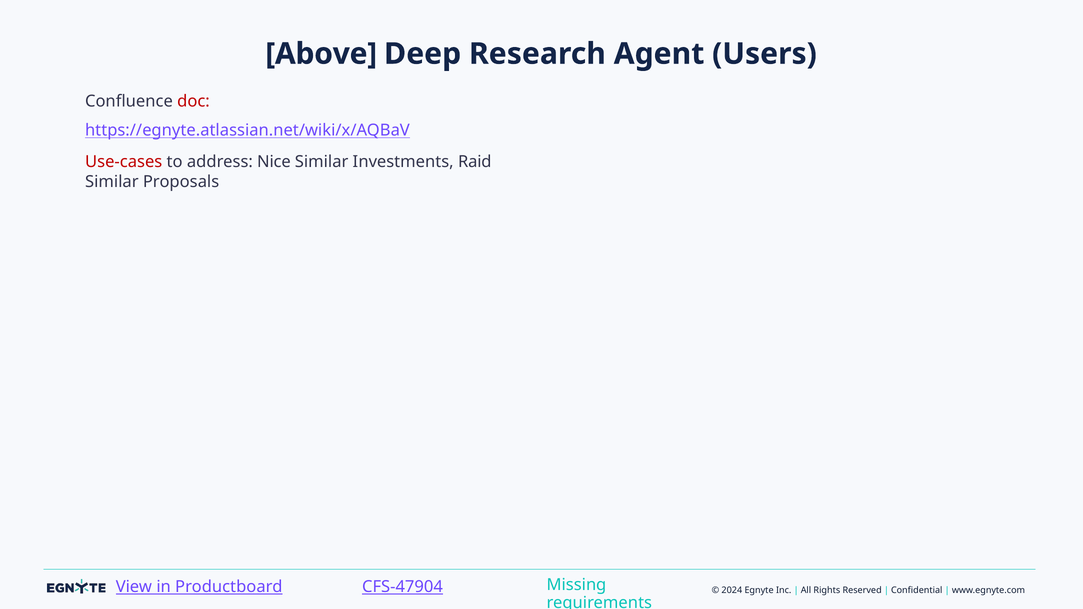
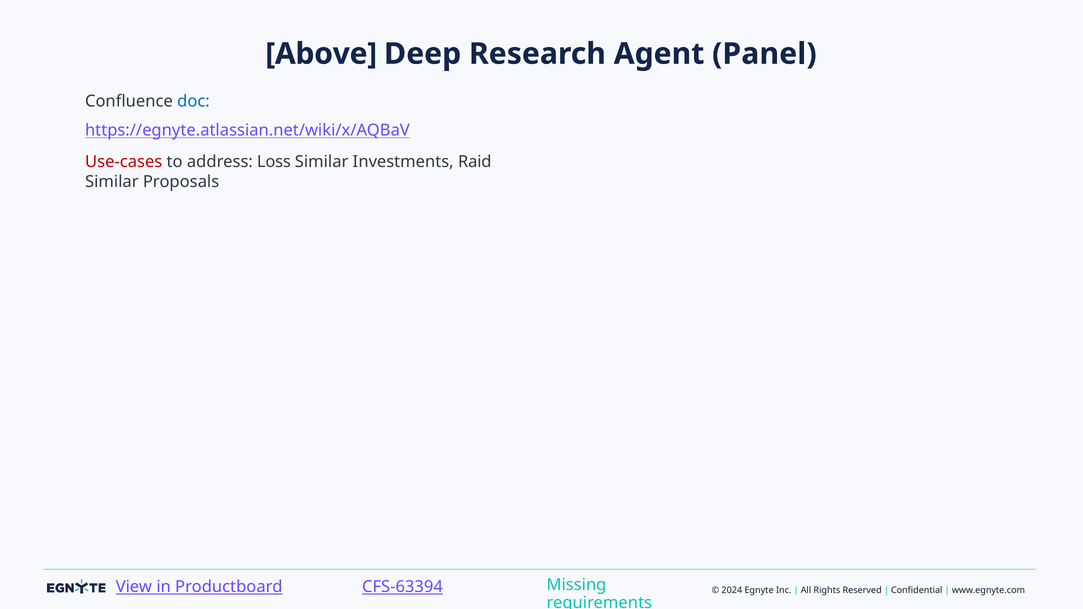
Users: Users -> Panel (764, 54)
doc colour: red -> blue (193, 101)
Nice: Nice -> Loss (274, 162)
CFS-47904: CFS-47904 -> CFS-63394 (402, 587)
